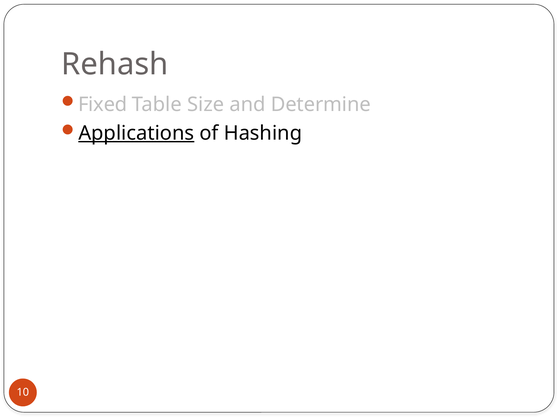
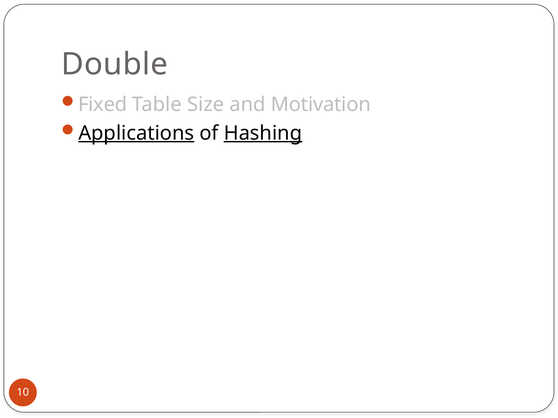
Rehash: Rehash -> Double (115, 64)
Determine: Determine -> Motivation (321, 105)
Hashing underline: none -> present (263, 133)
